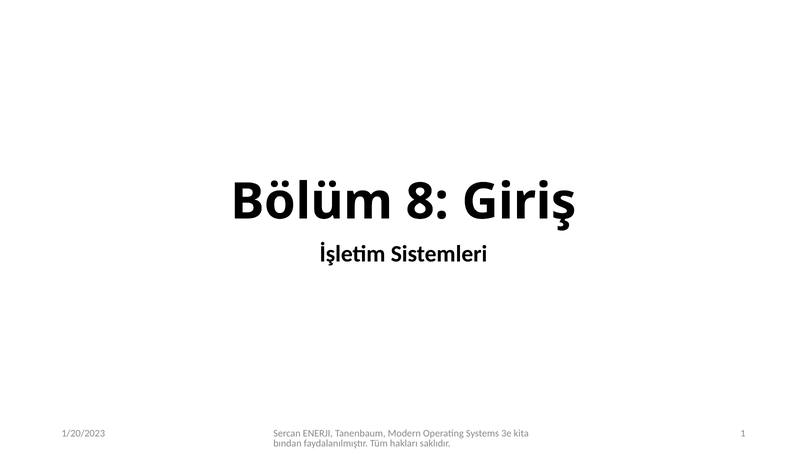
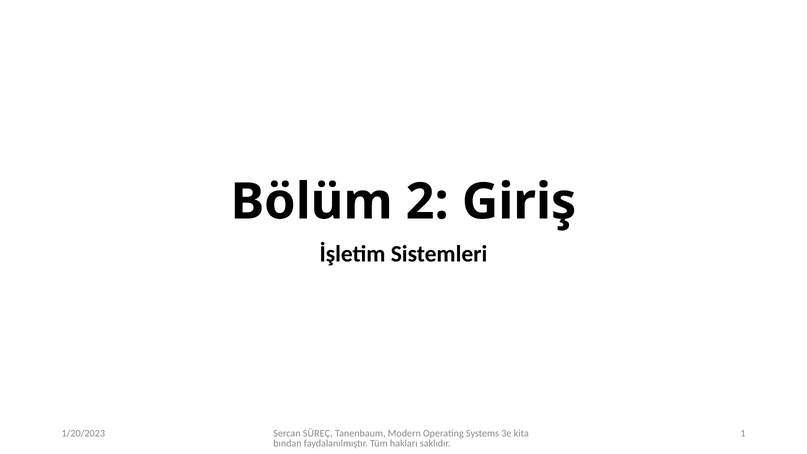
8: 8 -> 2 (427, 202)
ENERJI: ENERJI -> SÜREÇ (318, 433)
